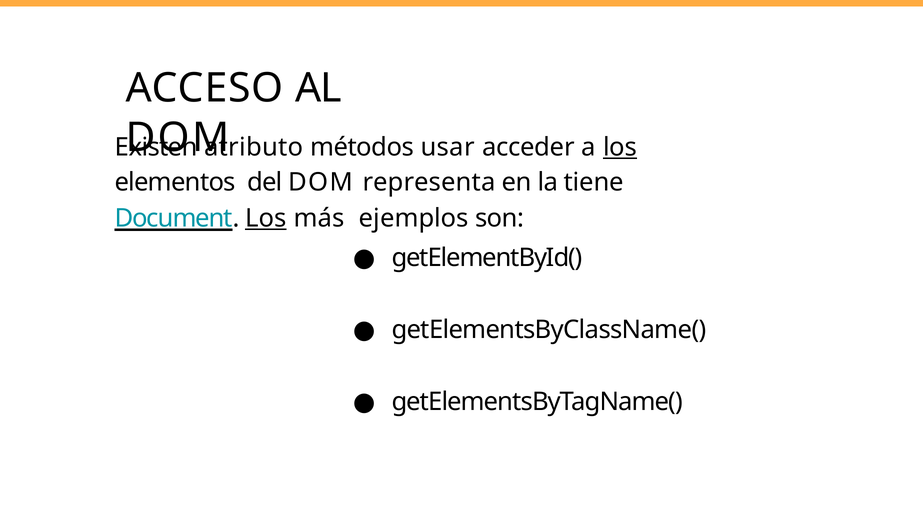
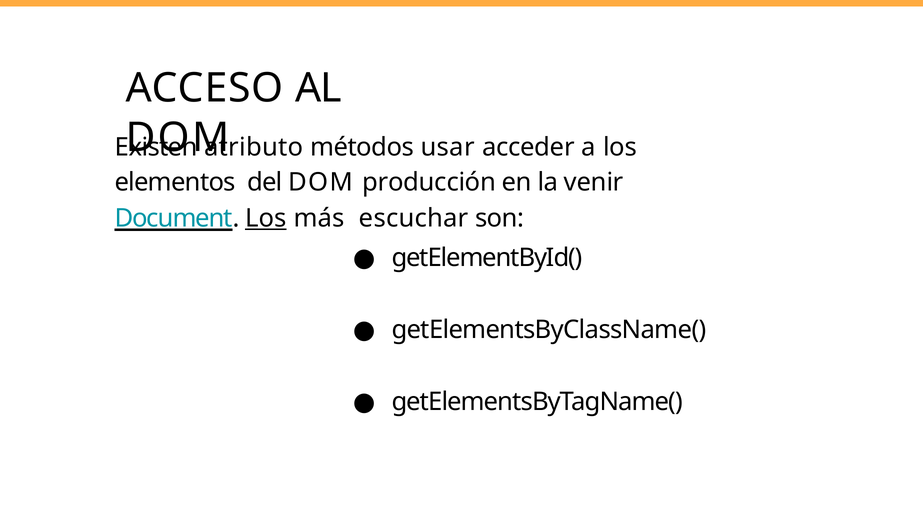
los underline: present -> none (620, 147)
representa: representa -> producción (429, 183)
tiene: tiene -> venir (594, 183)
ejemplos: ejemplos -> escuchar (414, 218)
